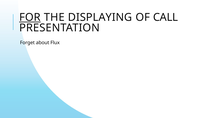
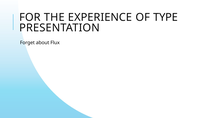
FOR underline: present -> none (30, 17)
DISPLAYING: DISPLAYING -> EXPERIENCE (100, 17)
CALL: CALL -> TYPE (166, 17)
